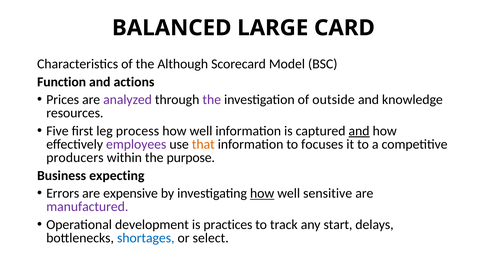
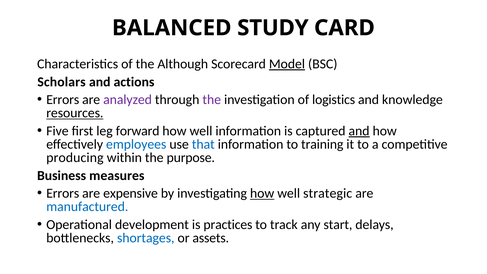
LARGE: LARGE -> STUDY (273, 28)
Model underline: none -> present (287, 64)
Function: Function -> Scholars (61, 82)
Prices: Prices -> Errors (63, 100)
outside: outside -> logistics (334, 100)
resources underline: none -> present (75, 113)
process: process -> forward (138, 131)
employees colour: purple -> blue (136, 144)
that colour: orange -> blue (203, 144)
focuses: focuses -> training (322, 144)
producers: producers -> producing (75, 158)
expecting: expecting -> measures (117, 176)
sensitive: sensitive -> strategic (328, 193)
manufactured colour: purple -> blue (87, 207)
select: select -> assets (211, 238)
